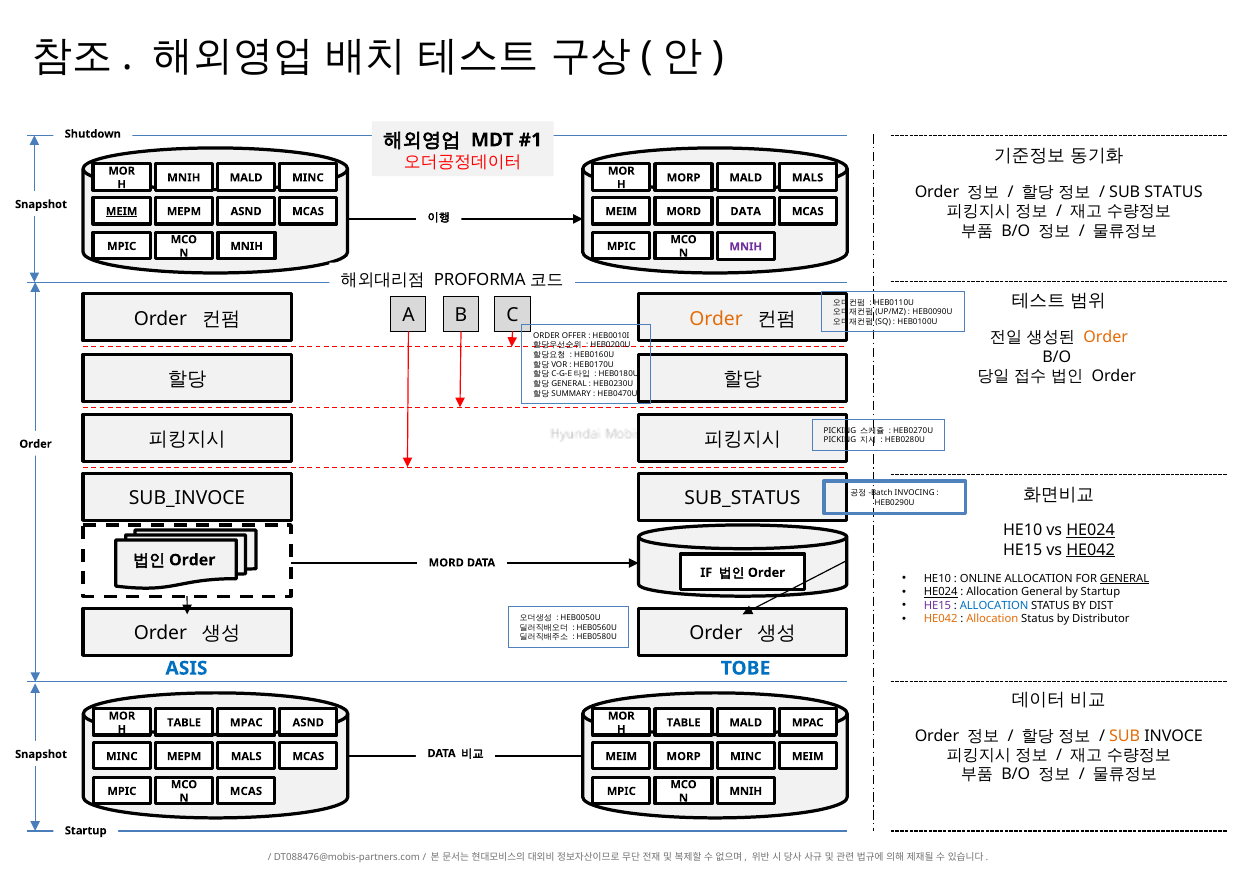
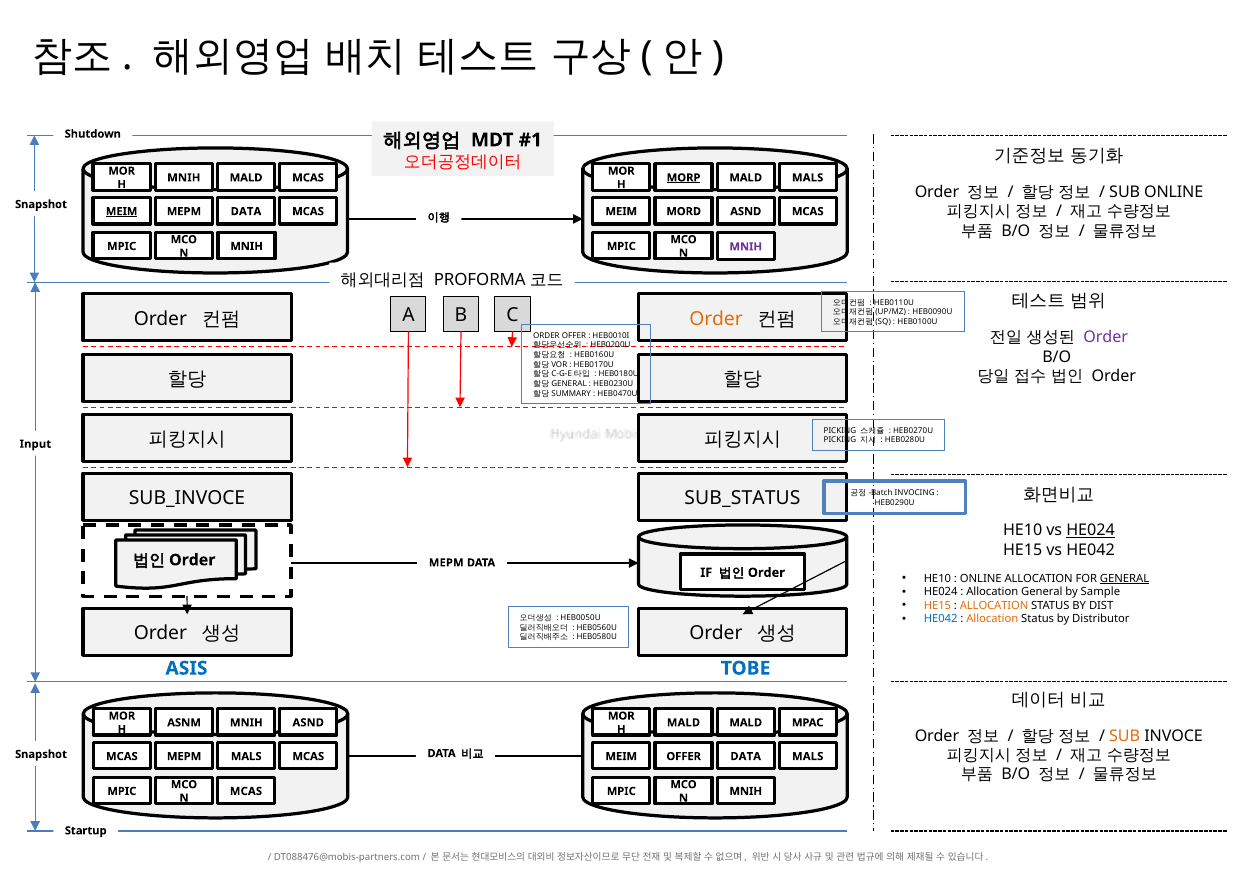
MINC: MINC -> MCAS (308, 178)
MORP underline: none -> present (684, 178)
SUB STATUS: STATUS -> ONLINE (1174, 192)
ASND: ASND -> DATA (246, 212)
DATA: DATA -> ASND (746, 212)
Order colour: orange -> purple (1106, 338)
Order: Order -> Input (35, 444)
HE042 underline: present -> none (1091, 550)
MORD: MORD -> MEPM (446, 563)
HE024 underline: present -> none (941, 592)
by Startup: Startup -> Sample (1100, 592)
HE15 colour: purple -> orange (937, 606)
ALLOCATION colour: blue -> orange (994, 606)
HE042 colour: orange -> blue (941, 619)
TABLE: TABLE -> ASNM (184, 723)
MPAC: MPAC -> MNIH (246, 723)
TABLE: TABLE -> MALD (683, 723)
MINC: MINC -> MCAS (122, 757)
MEIM MORP: MORP -> OFFER (684, 757)
MINC: MINC -> DATA (746, 757)
MEIM: MEIM -> MALS (808, 757)
